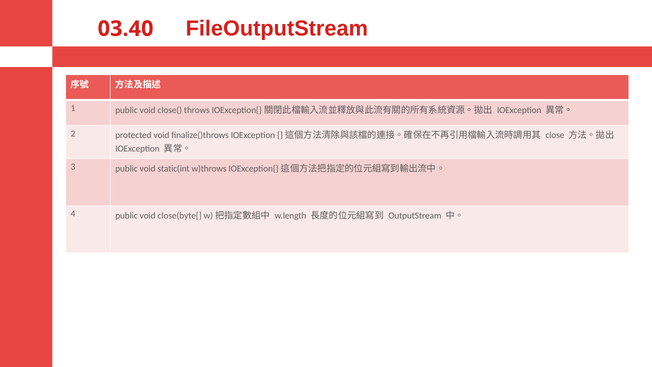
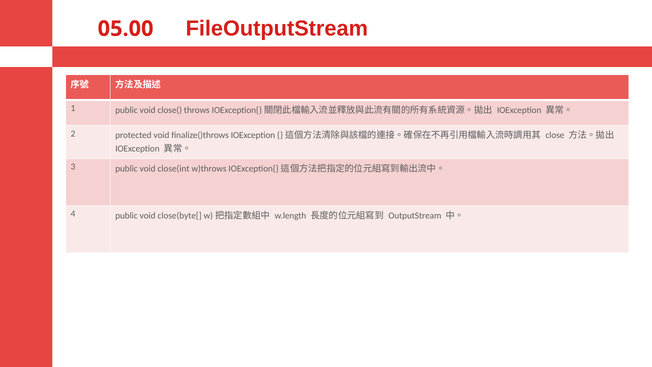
03.40: 03.40 -> 05.00 (126, 29)
static(int: static(int -> close(int (174, 169)
